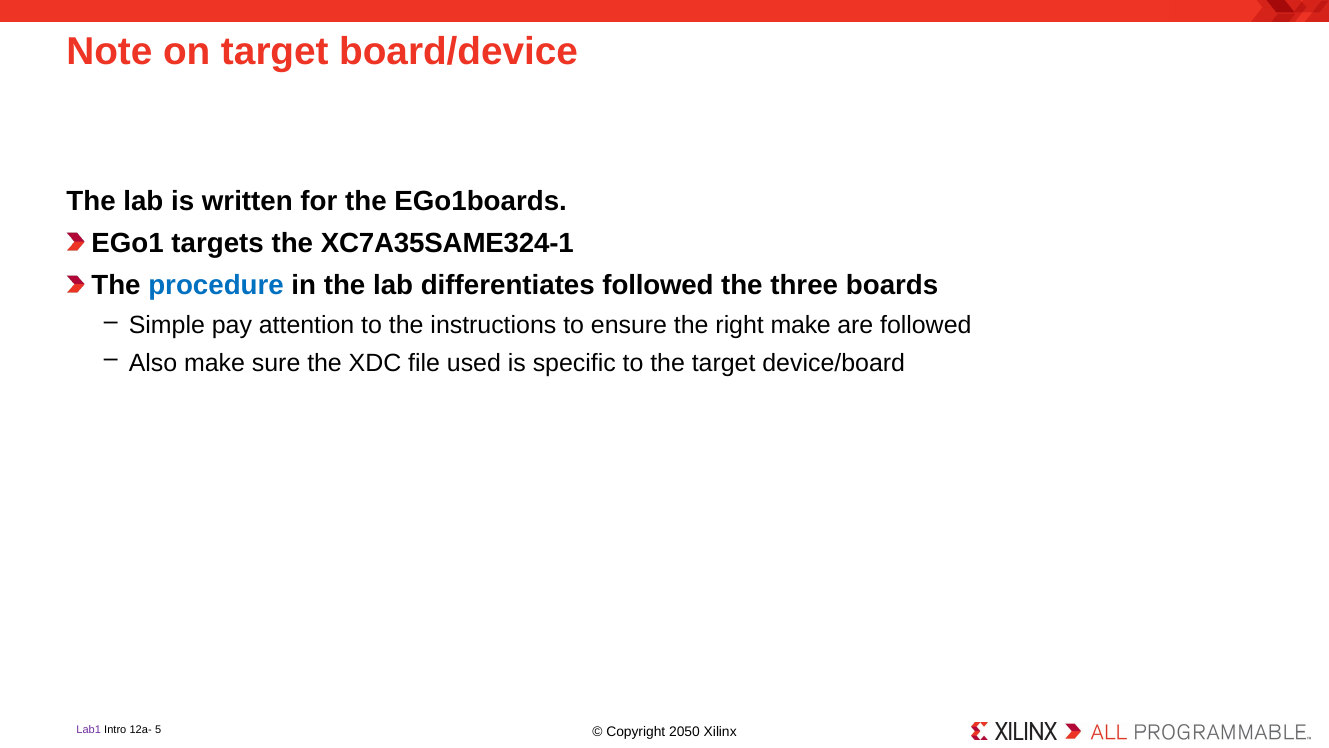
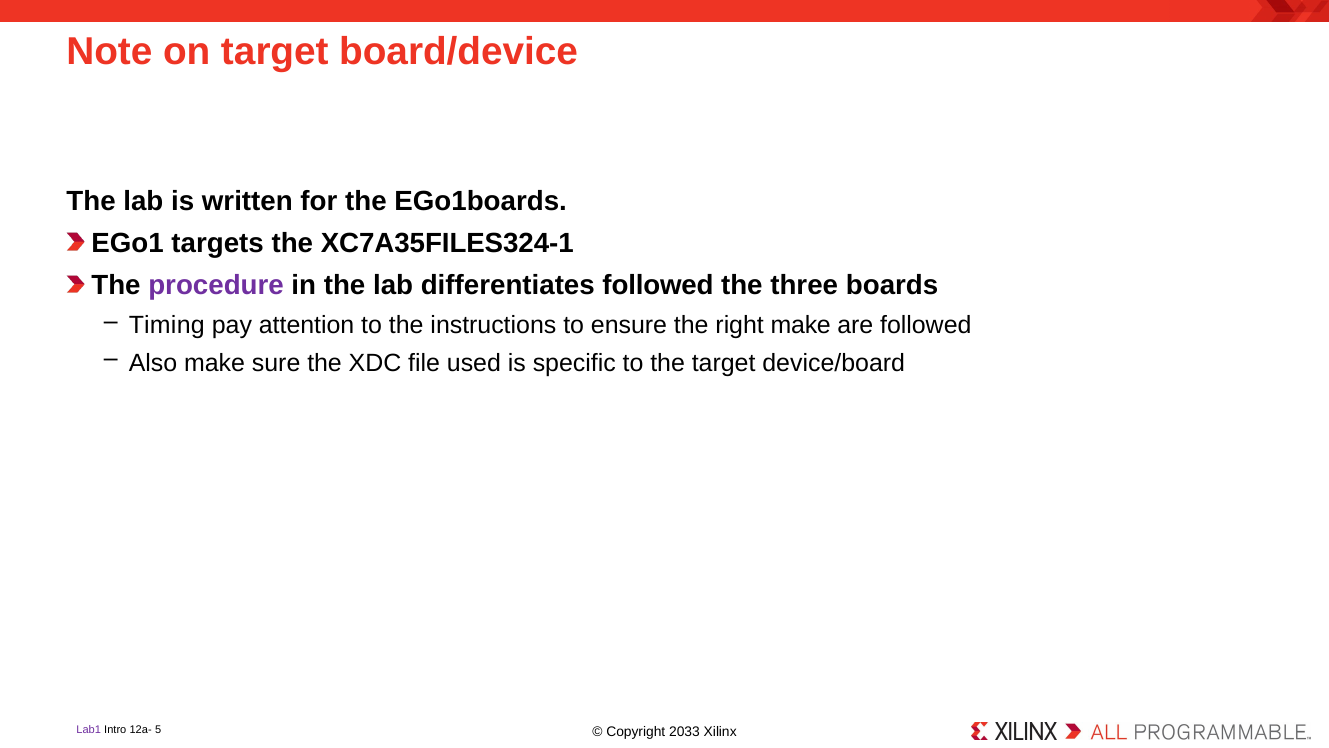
XC7A35SAME324-1: XC7A35SAME324-1 -> XC7A35FILES324-1 (447, 243)
procedure colour: blue -> purple (216, 285)
Simple: Simple -> Timing (167, 325)
2050: 2050 -> 2033 (684, 732)
